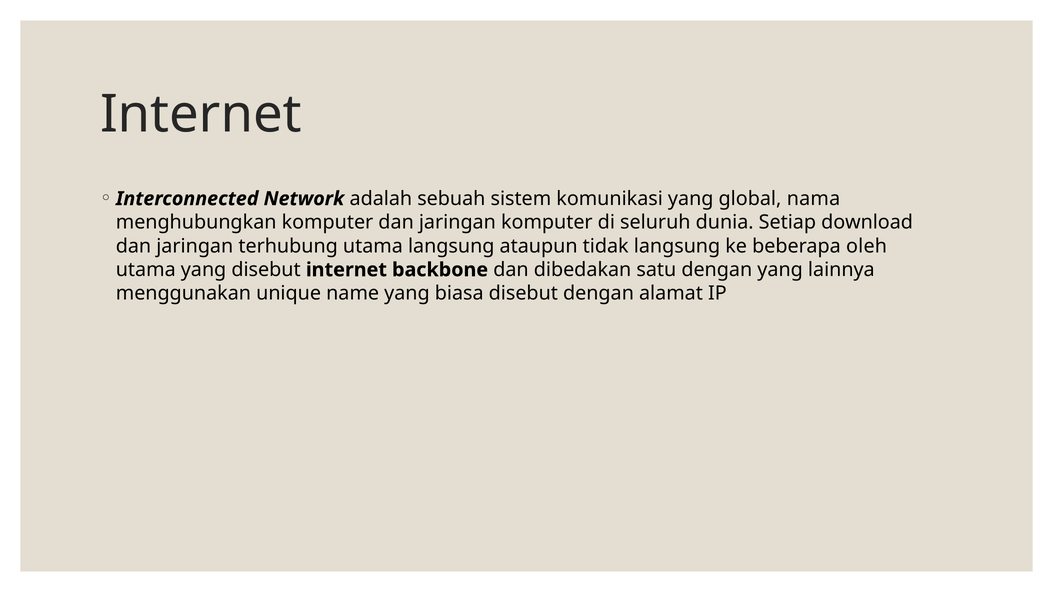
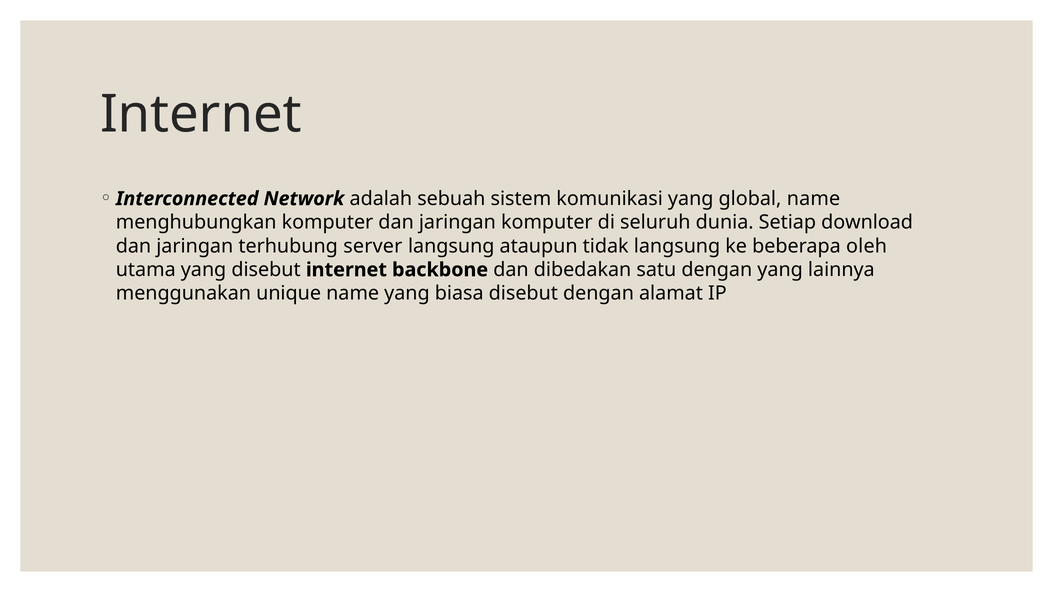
global nama: nama -> name (814, 199)
terhubung utama: utama -> server (373, 246)
